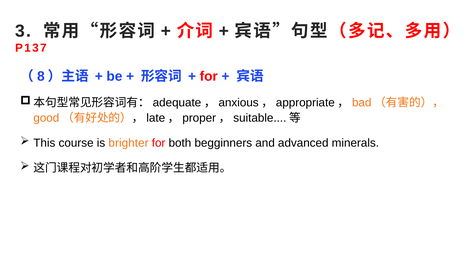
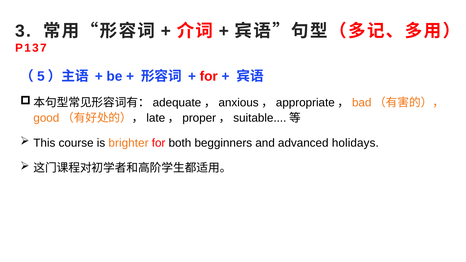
8: 8 -> 5 (41, 76)
minerals: minerals -> holidays (355, 143)
